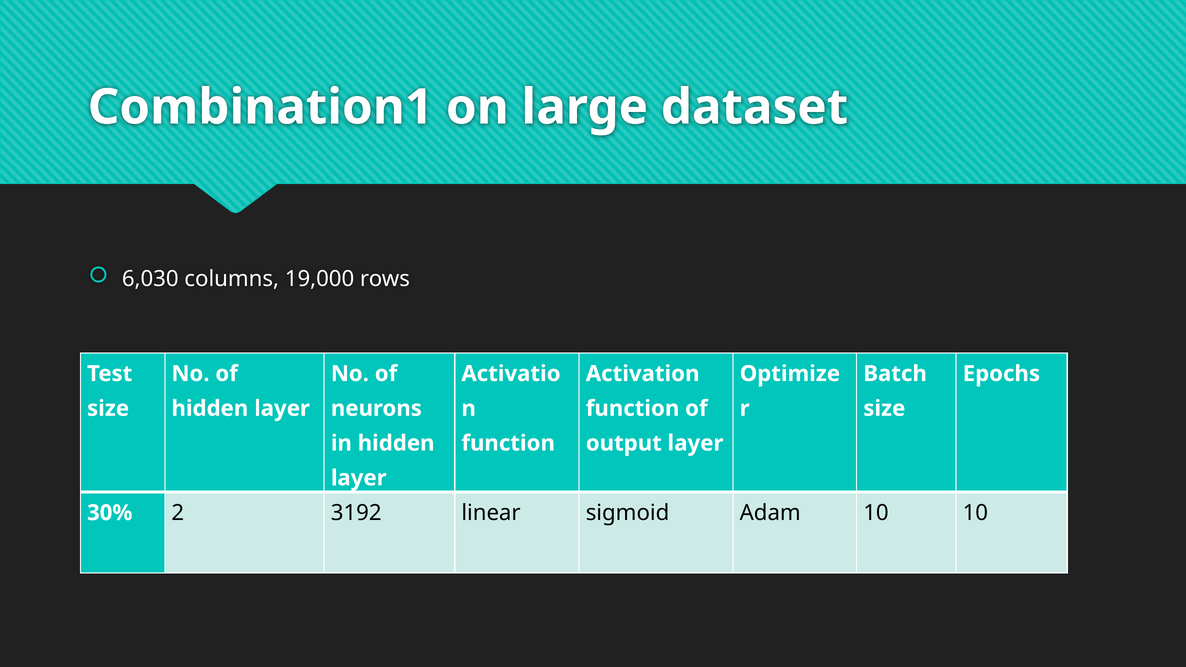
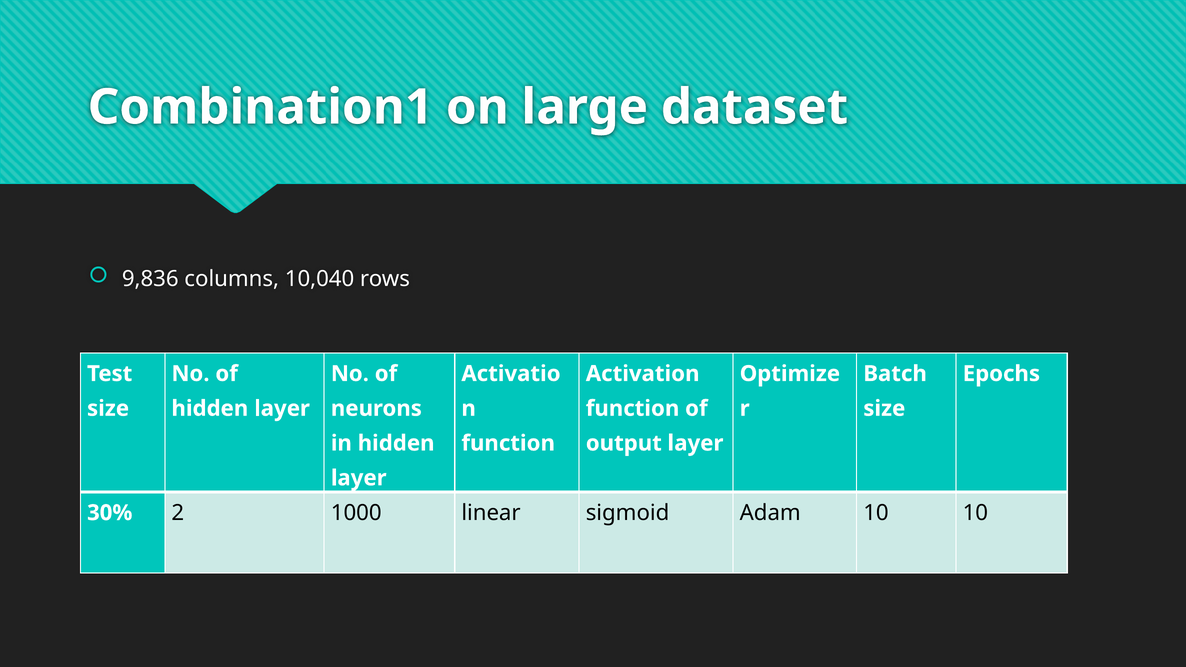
6,030: 6,030 -> 9,836 (150, 279)
19,000: 19,000 -> 10,040 (320, 279)
3192: 3192 -> 1000 (356, 513)
